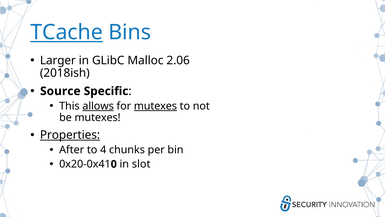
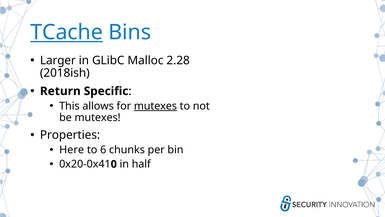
2.06: 2.06 -> 2.28 (178, 60)
Source: Source -> Return (60, 91)
allows underline: present -> none (98, 106)
Properties underline: present -> none (70, 135)
After: After -> Here (72, 150)
4: 4 -> 6 (103, 150)
slot: slot -> half (141, 164)
